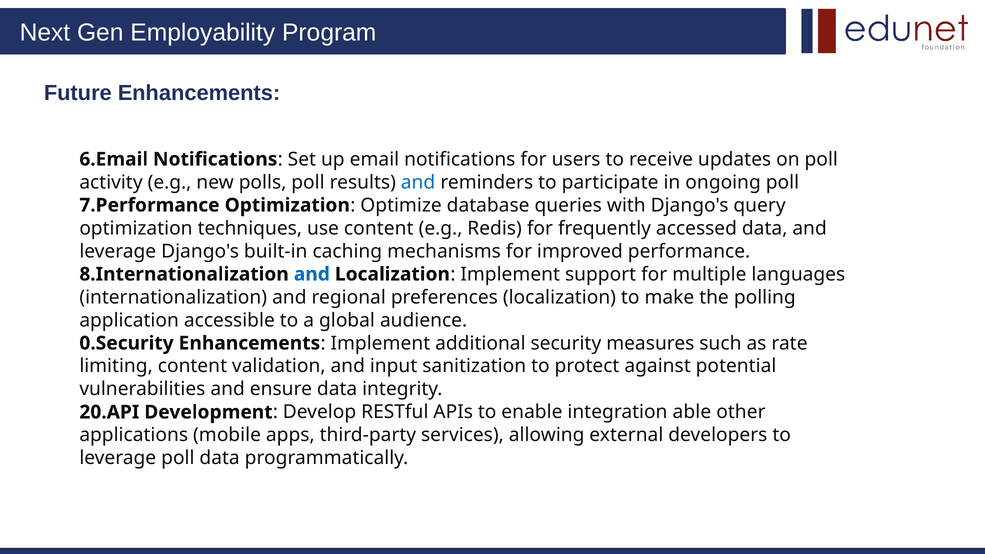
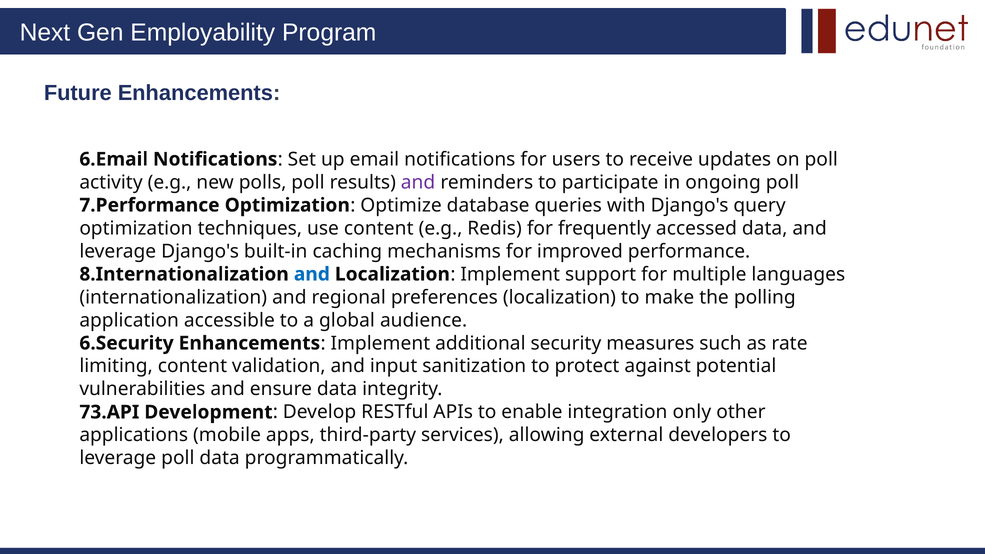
and colour: blue -> purple (418, 182)
0.Security: 0.Security -> 6.Security (127, 343)
20.API: 20.API -> 73.API (109, 412)
able: able -> only (692, 412)
